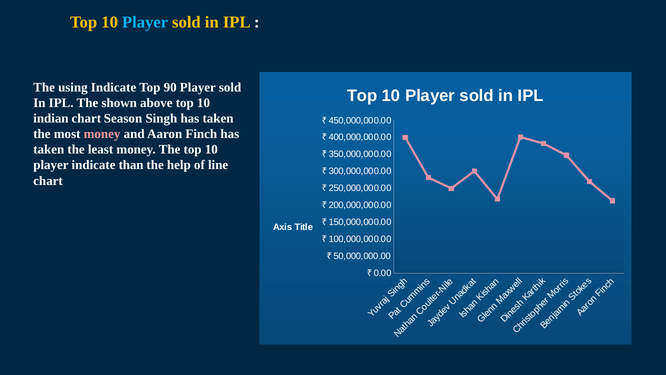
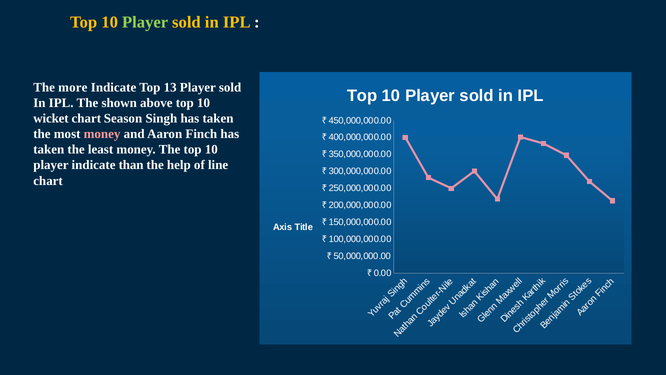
Player colour: light blue -> light green (145, 22)
using: using -> more (73, 87)
90: 90 -> 13 (170, 87)
indian: indian -> wicket (51, 118)
